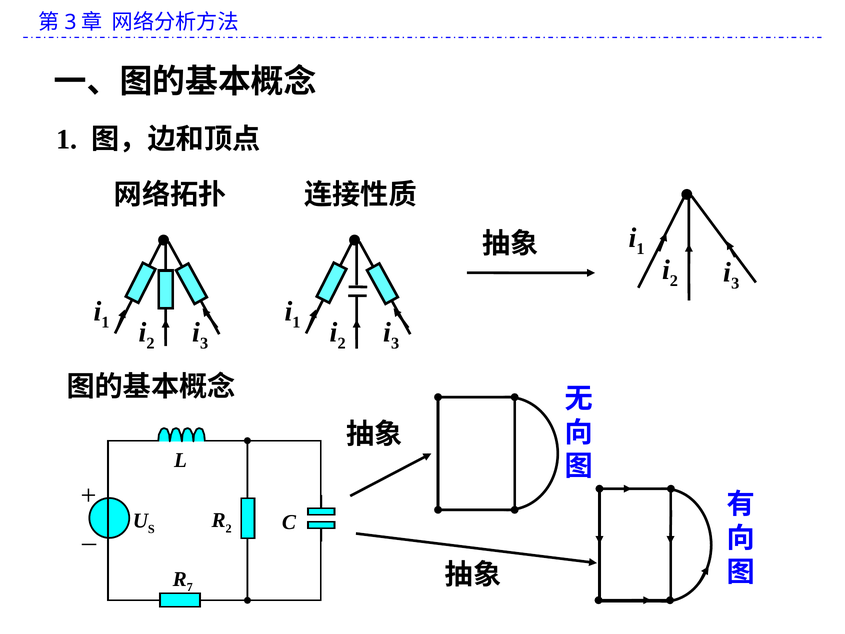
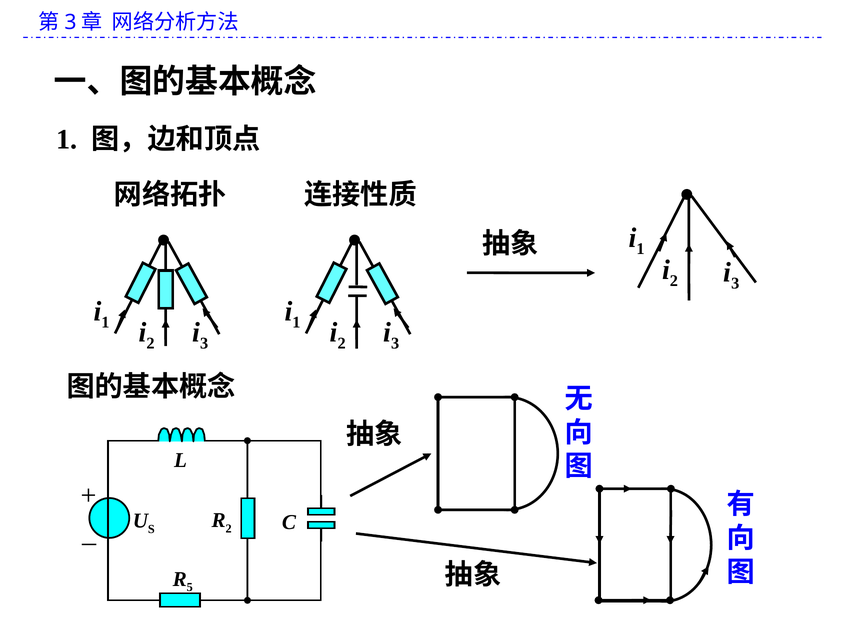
7: 7 -> 5 (190, 587)
